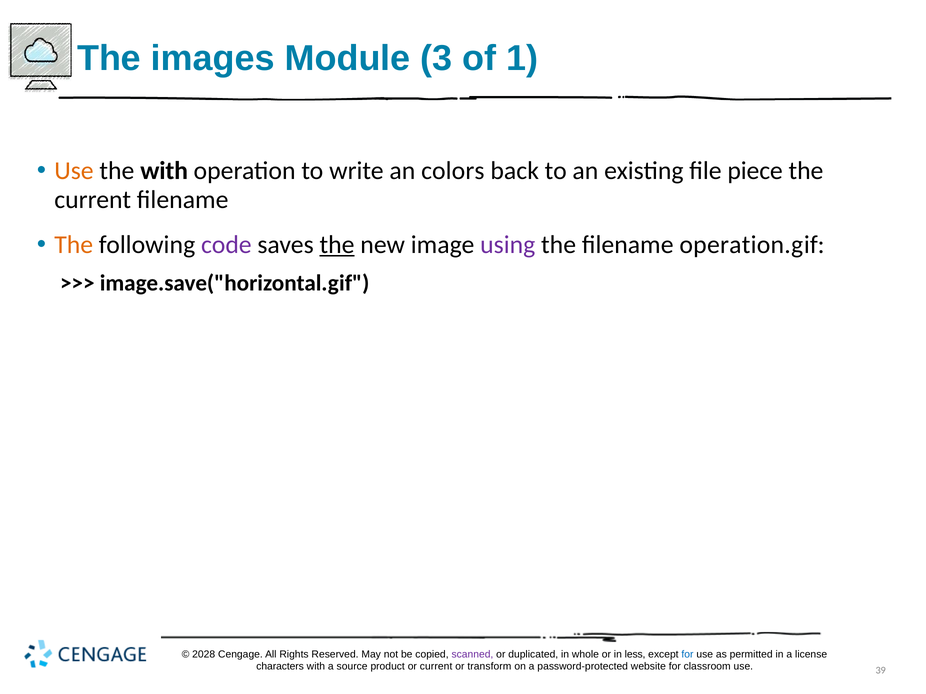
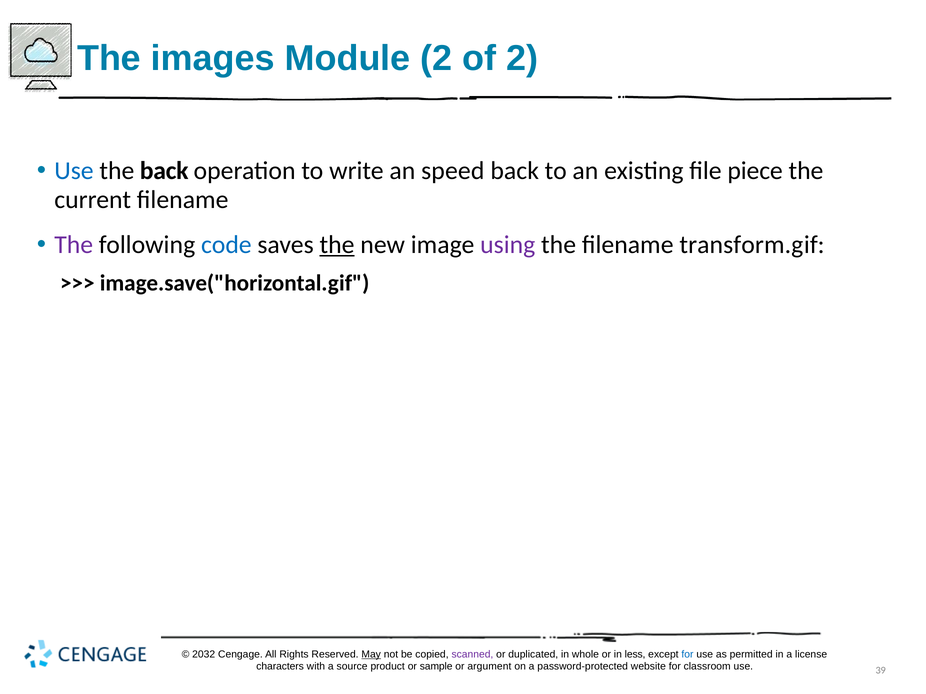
Module 3: 3 -> 2 (436, 59)
of 1: 1 -> 2 (522, 59)
Use colour: orange -> blue (74, 171)
the with: with -> back (164, 171)
colors: colors -> speed (453, 171)
The colour: orange -> purple (74, 245)
code colour: purple -> blue (226, 245)
operation.g: operation.g -> transform.g (741, 245)
2028: 2028 -> 2032 (204, 655)
May underline: none -> present (371, 655)
or current: current -> sample (436, 667)
transform: transform -> argument (489, 667)
